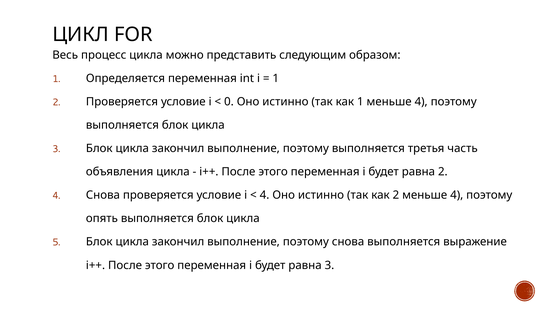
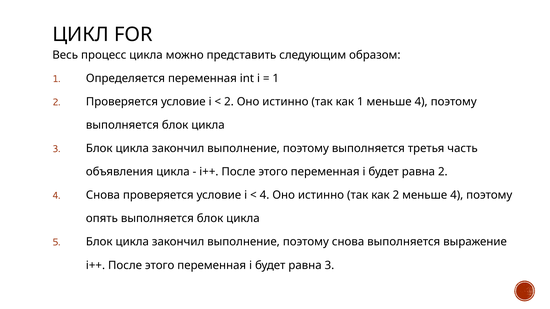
0: 0 -> 2 (229, 102)
